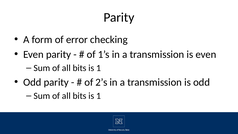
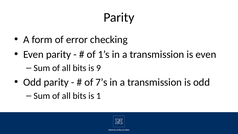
1: 1 -> 9 (99, 68)
2’s: 2’s -> 7’s (101, 82)
